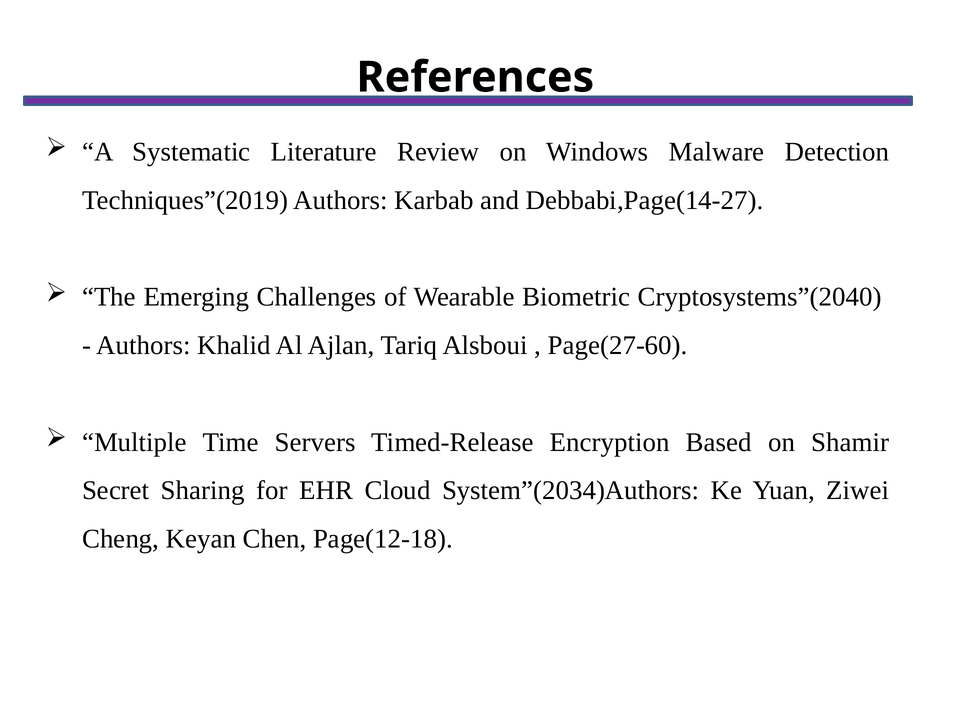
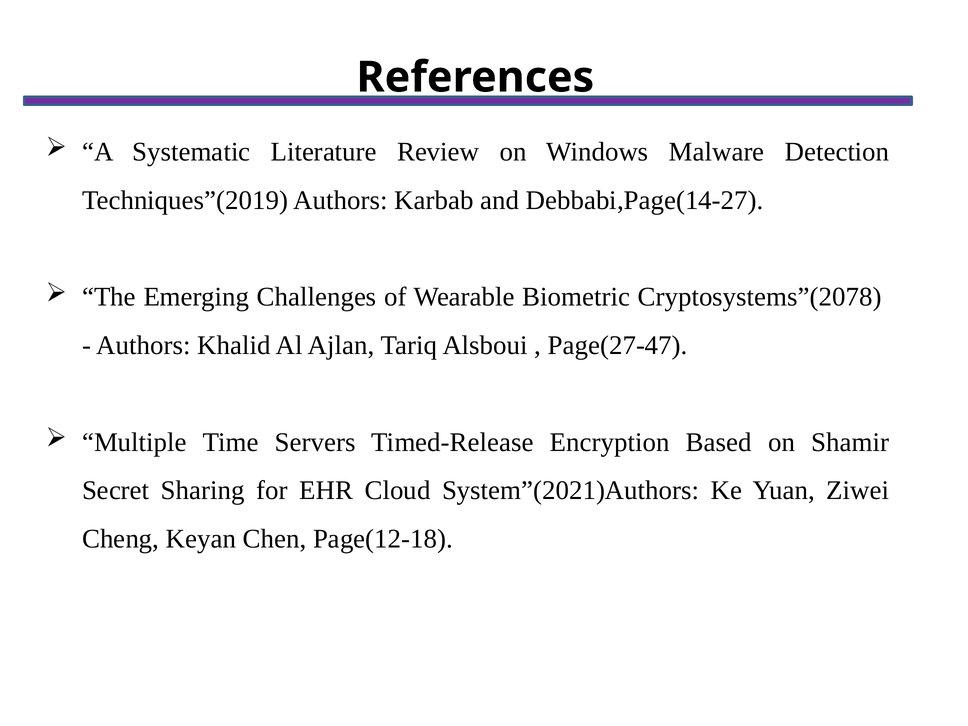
Cryptosystems”(2040: Cryptosystems”(2040 -> Cryptosystems”(2078 (760, 297)
Page(27-60: Page(27-60 -> Page(27-47 (618, 345)
System”(2034)Authors: System”(2034)Authors -> System”(2021)Authors (571, 491)
